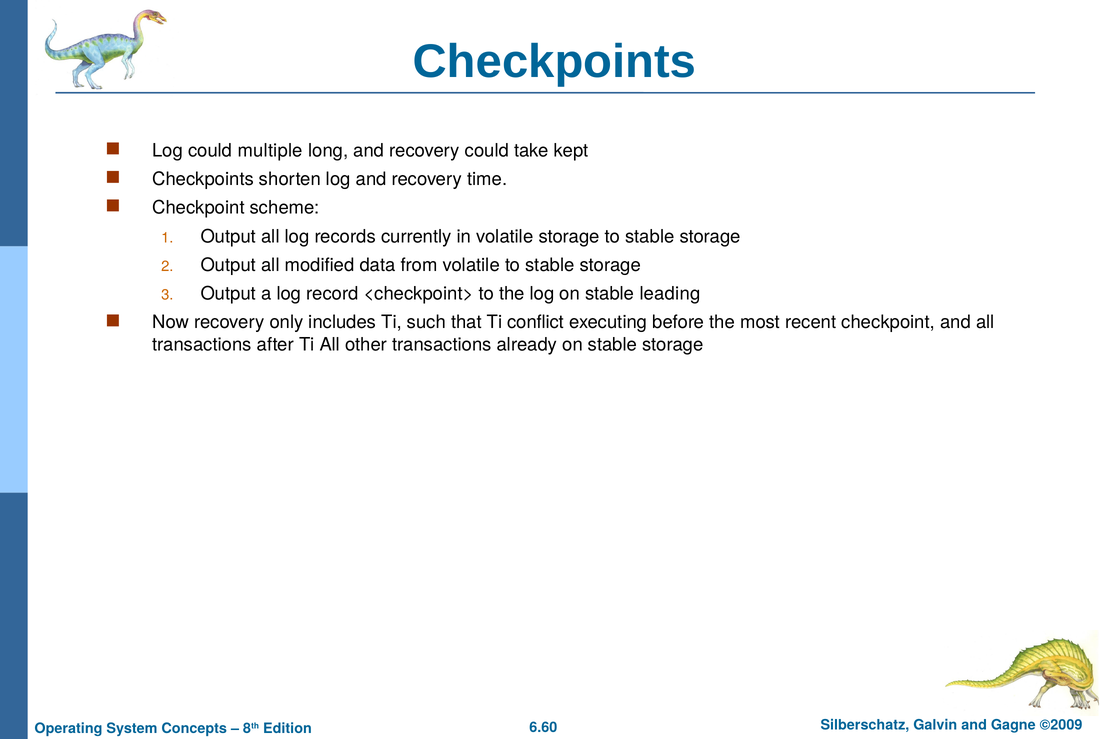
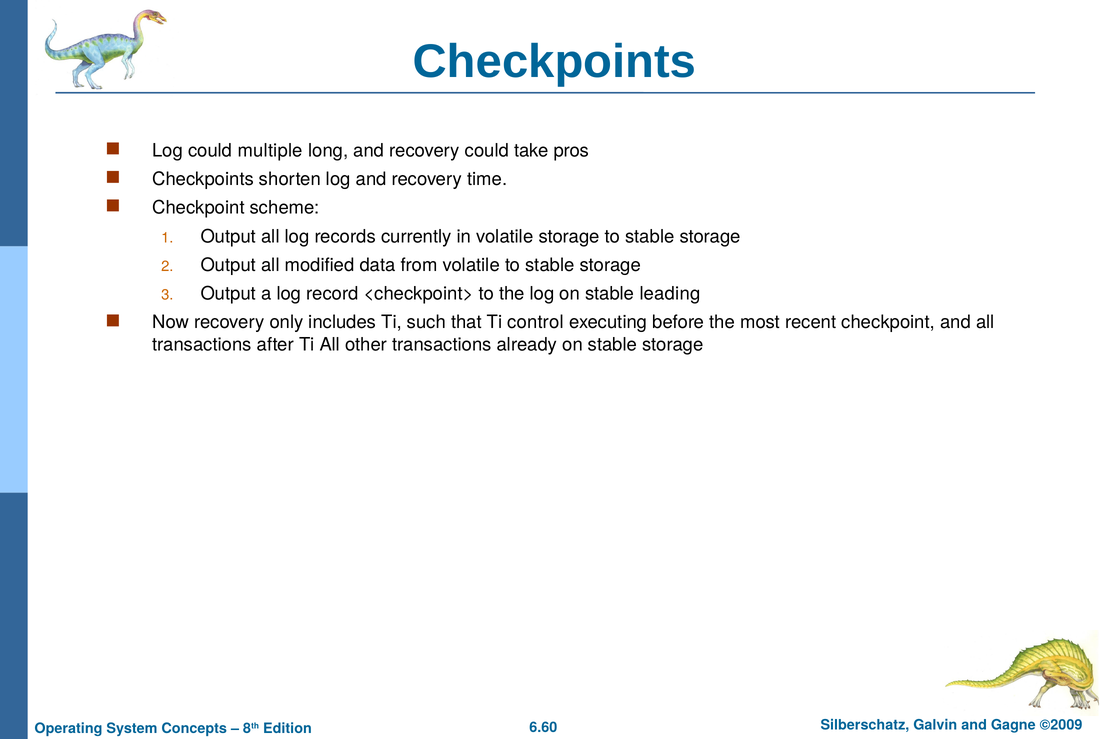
kept: kept -> pros (571, 151)
conflict: conflict -> control (536, 322)
